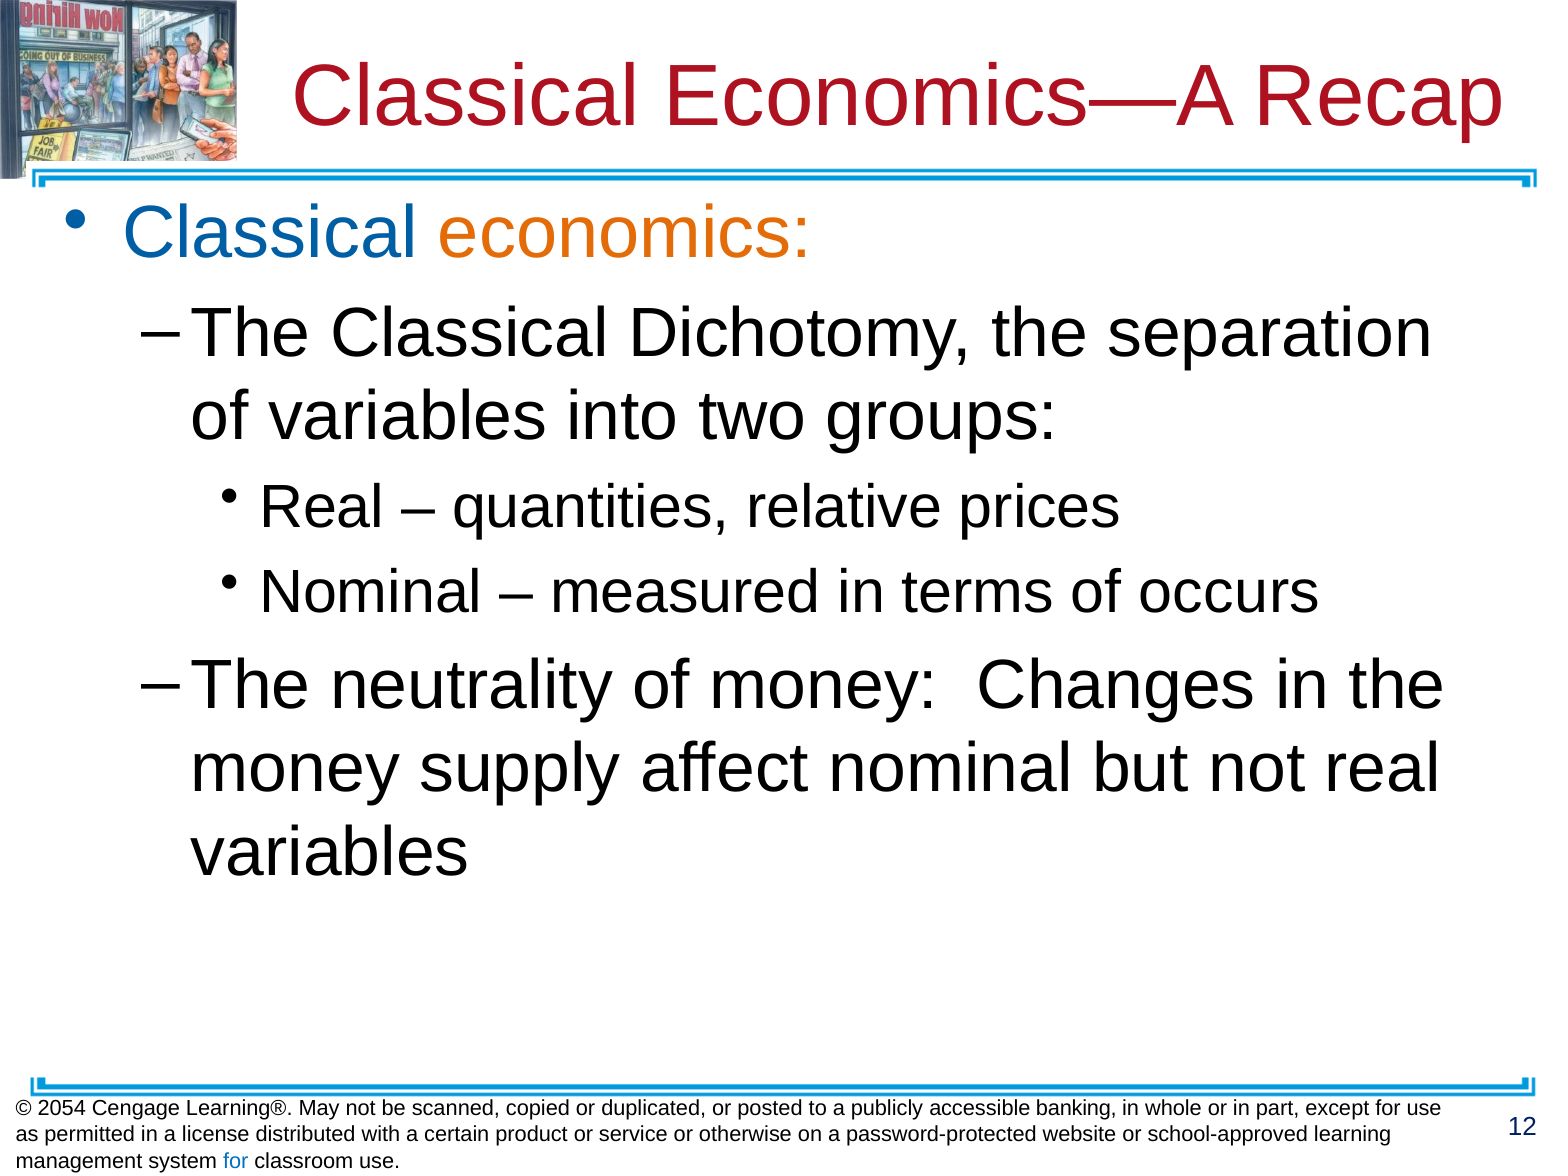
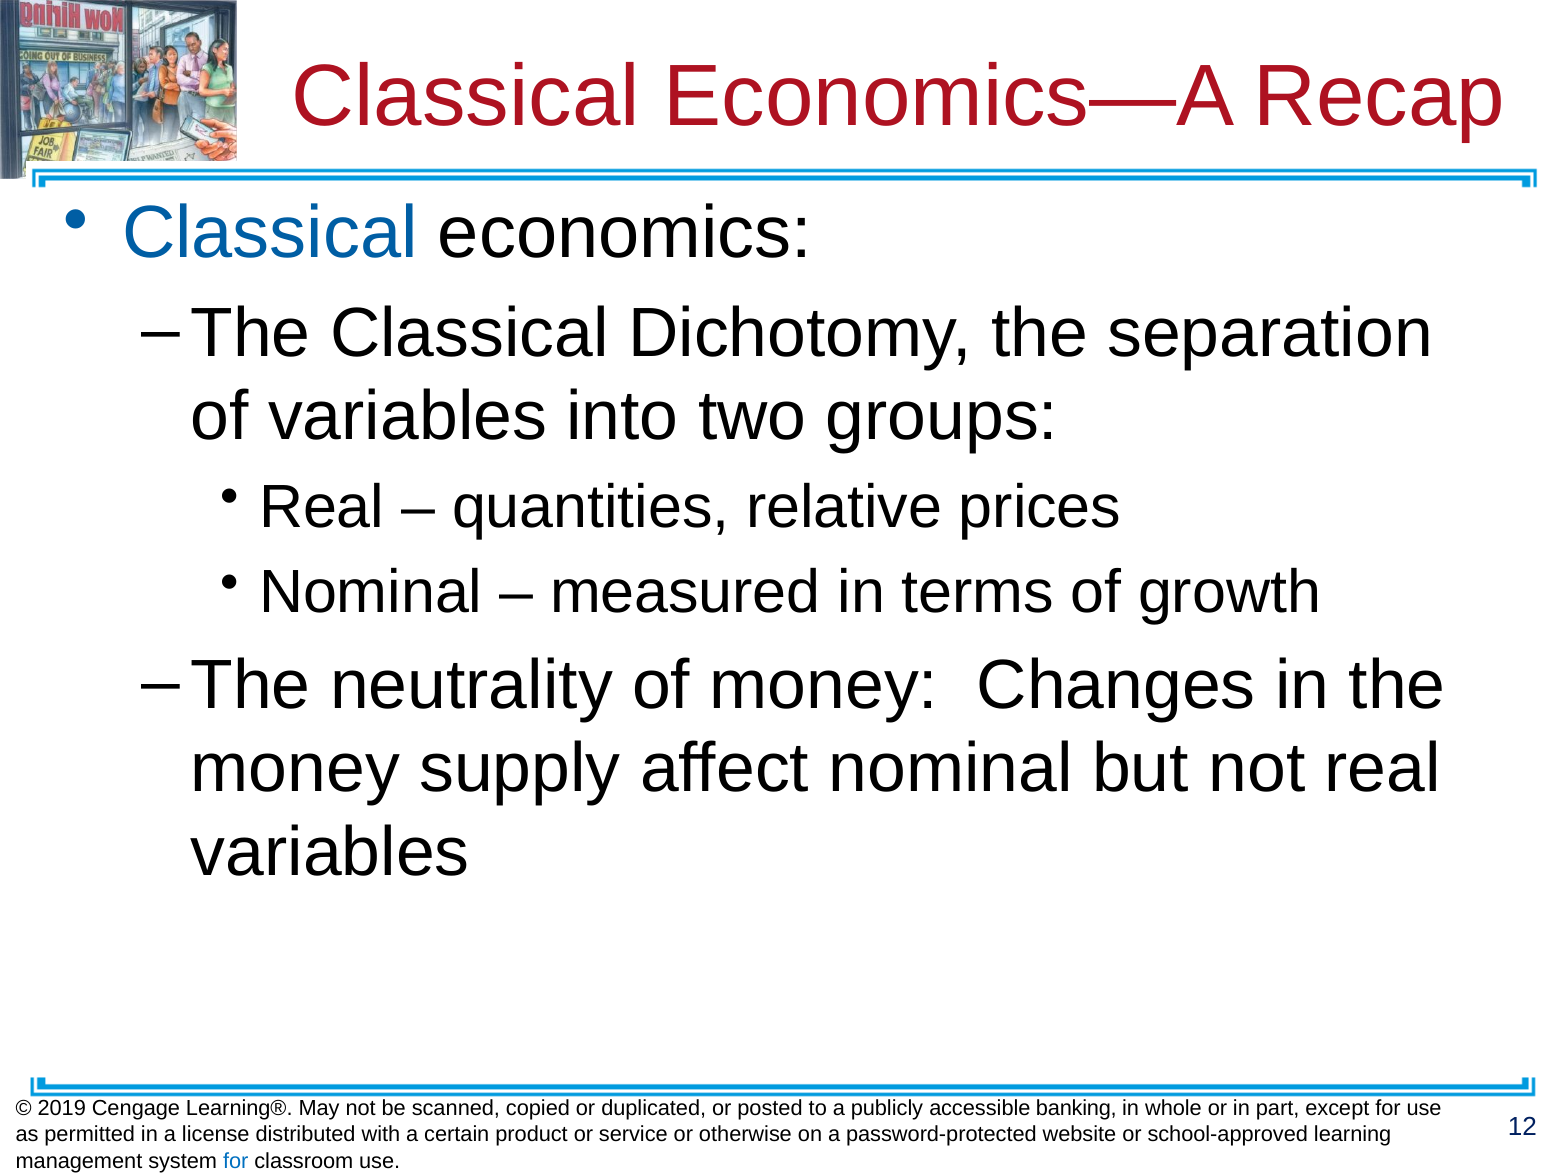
economics colour: orange -> black (625, 233)
occurs: occurs -> growth (1230, 592)
2054: 2054 -> 2019 (62, 1109)
